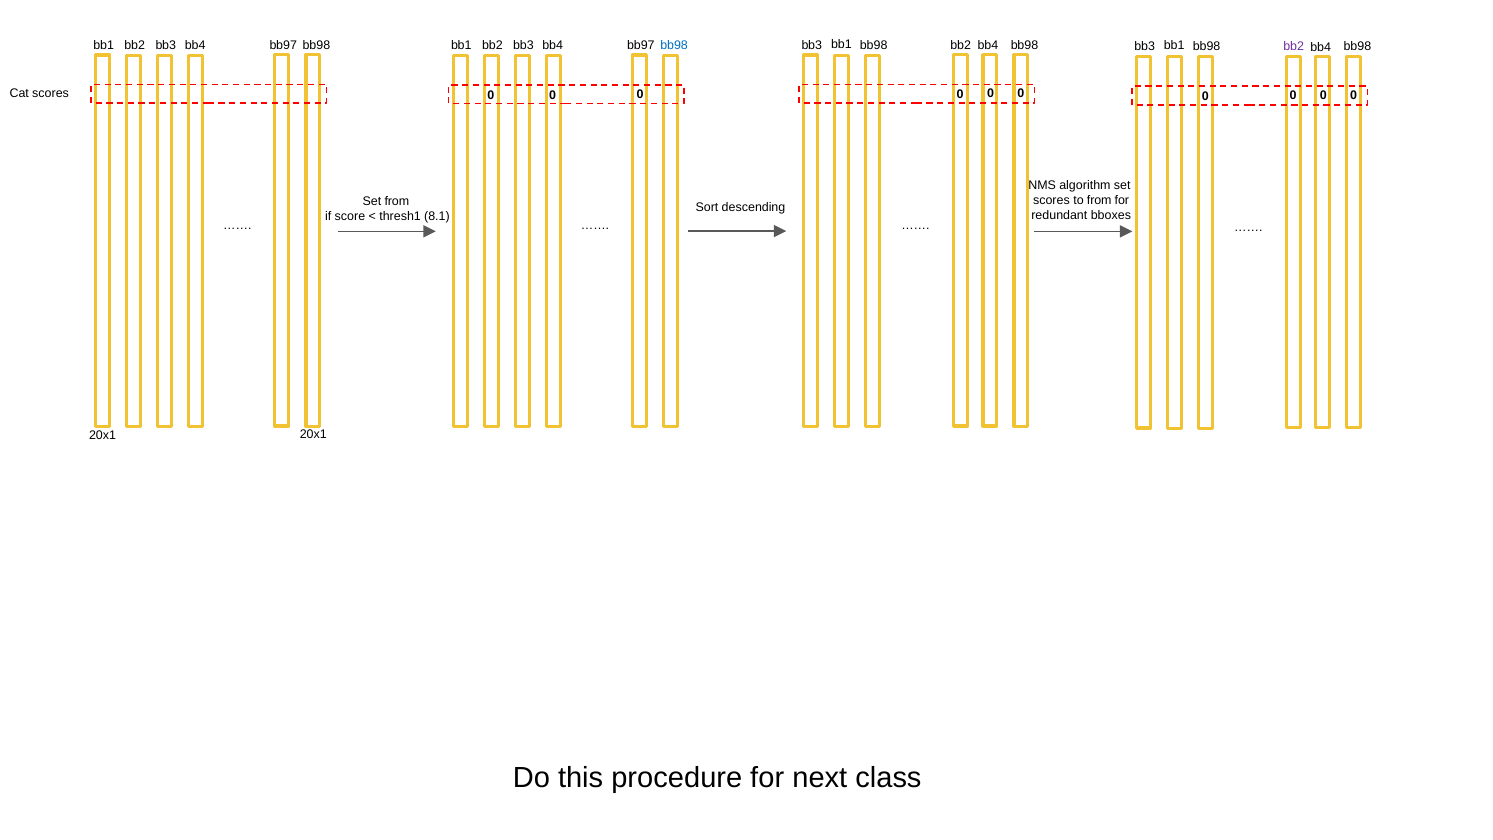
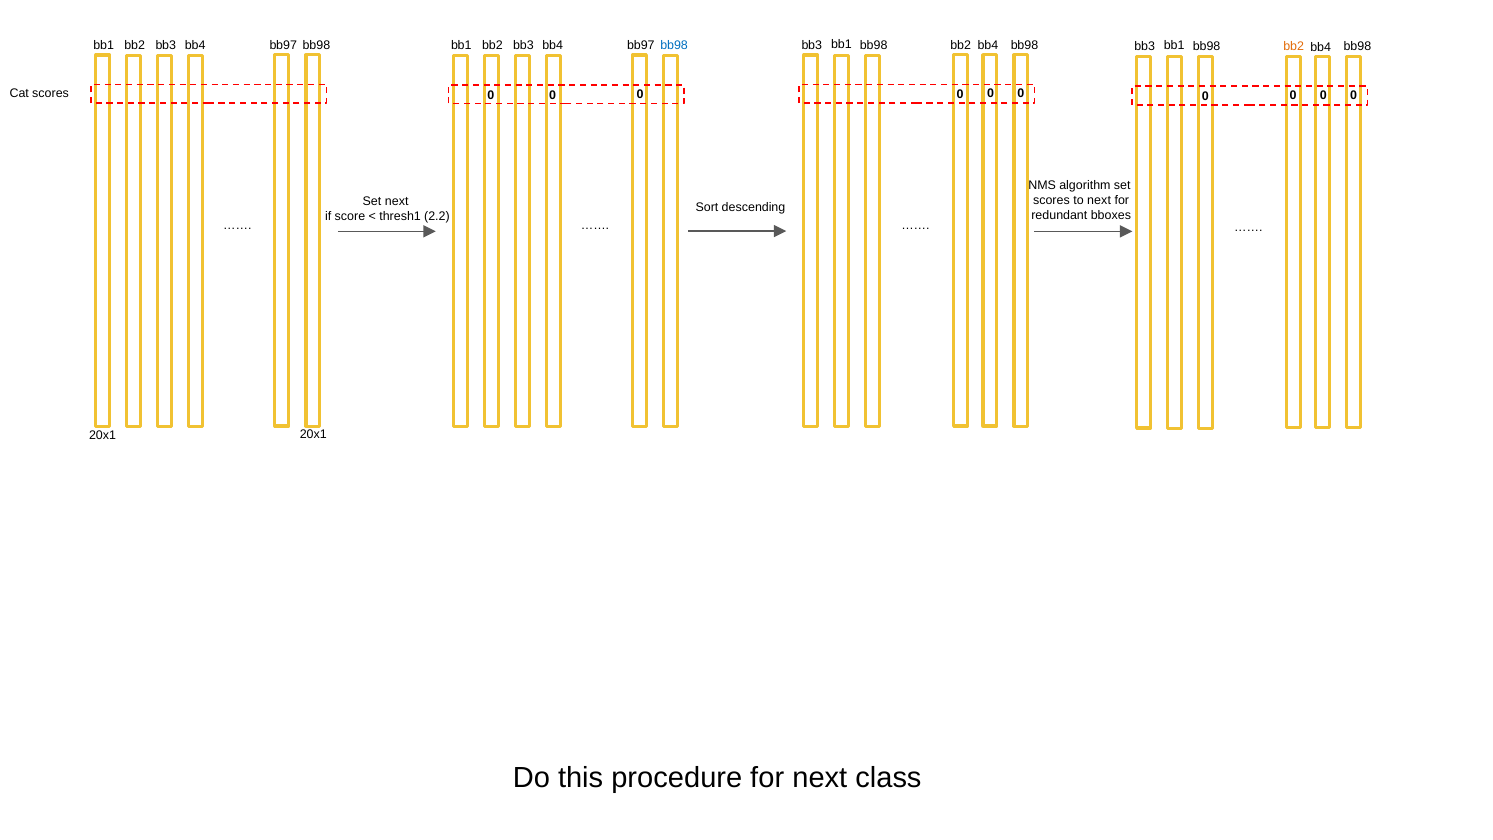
bb2 colour: purple -> orange (1294, 47)
to from: from -> next (1099, 201)
Set from: from -> next (397, 201)
8.1: 8.1 -> 2.2 (437, 216)
